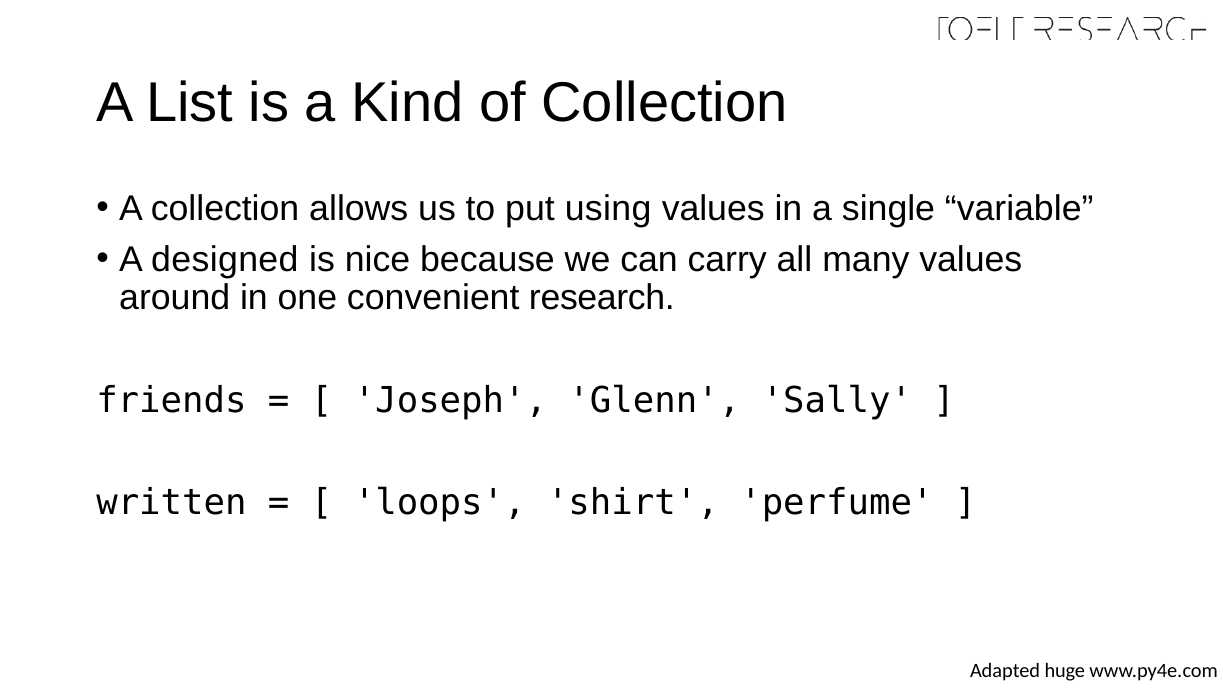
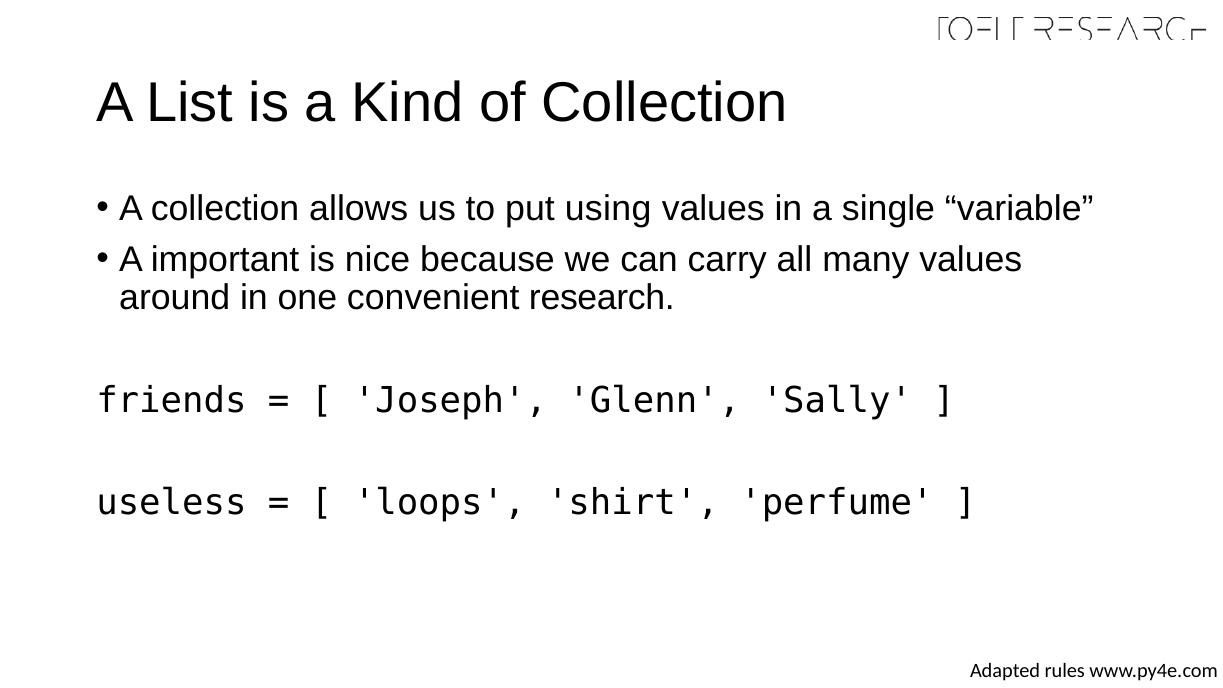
designed: designed -> important (225, 260)
written: written -> useless (171, 503)
huge: huge -> rules (1065, 671)
